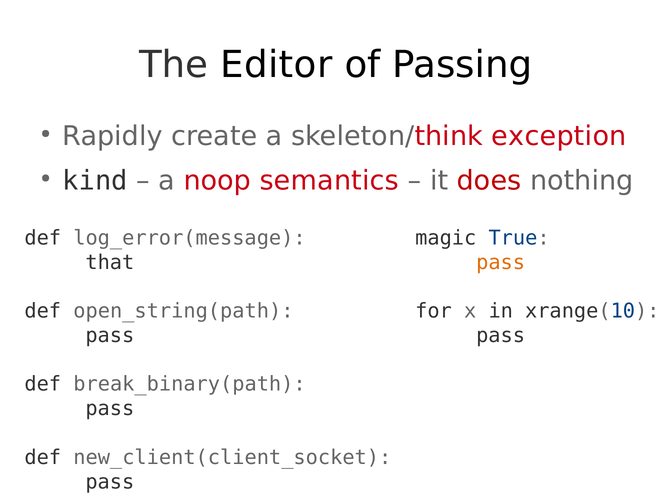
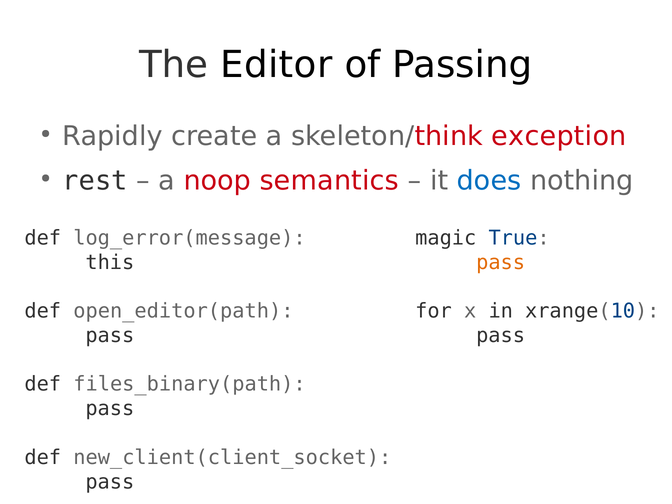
kind: kind -> rest (95, 181)
does colour: red -> blue (489, 181)
that: that -> this (110, 262)
open_string(path: open_string(path -> open_editor(path (183, 311)
break_binary(path: break_binary(path -> files_binary(path (190, 384)
